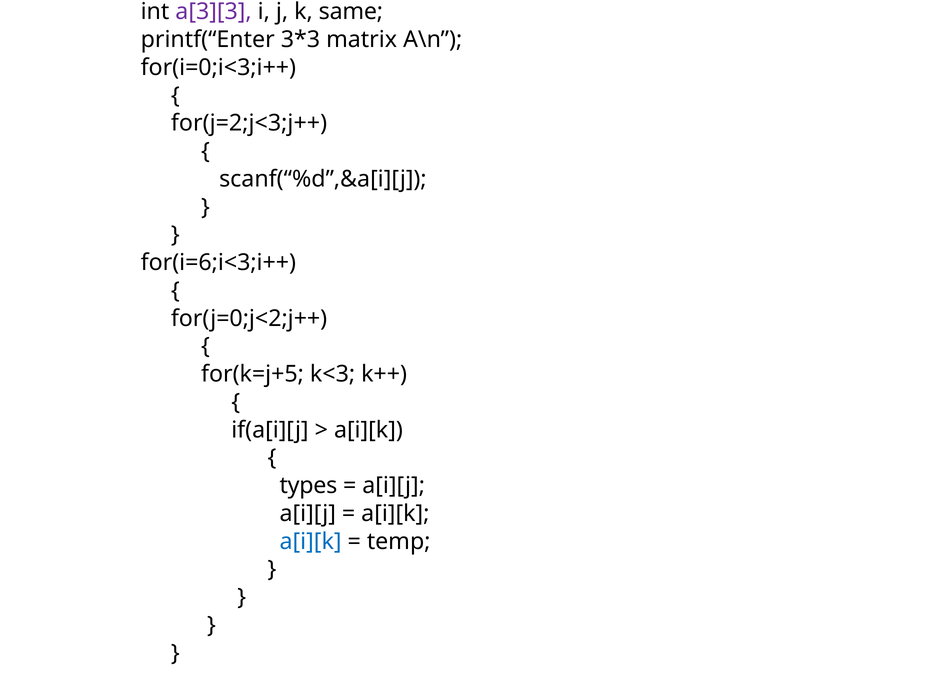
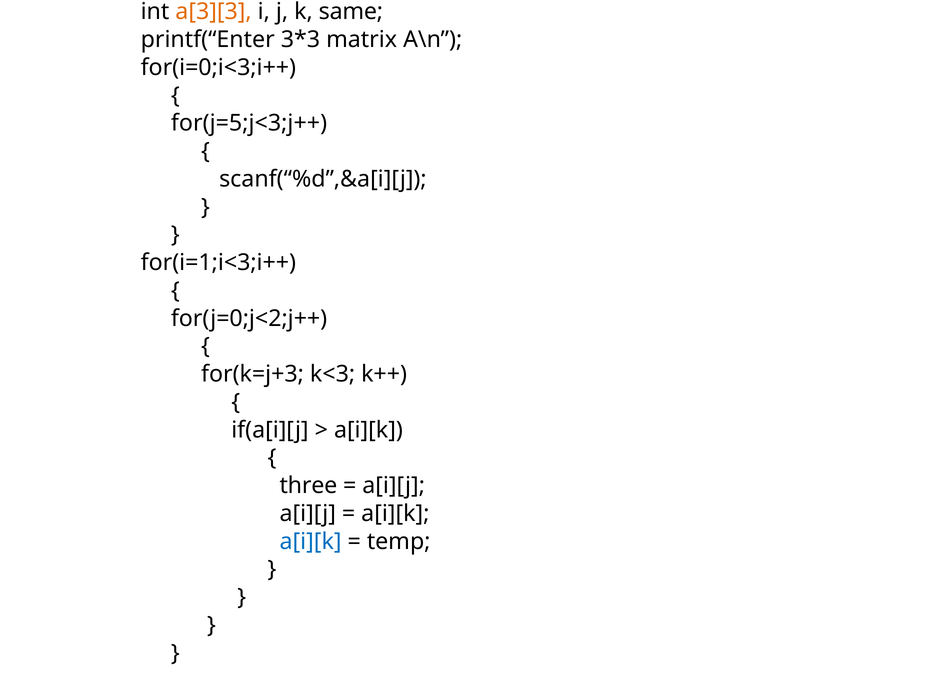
a[3][3 colour: purple -> orange (214, 12)
for(j=2;j<3;j++: for(j=2;j<3;j++ -> for(j=5;j<3;j++ (249, 123)
for(i=6;i<3;i++: for(i=6;i<3;i++ -> for(i=1;i<3;i++ (218, 263)
for(k=j+5: for(k=j+5 -> for(k=j+3 (253, 374)
types: types -> three (308, 486)
